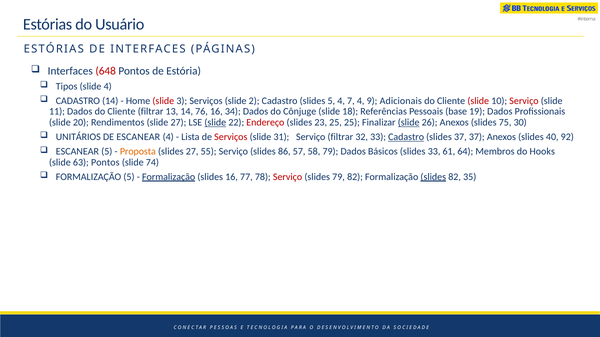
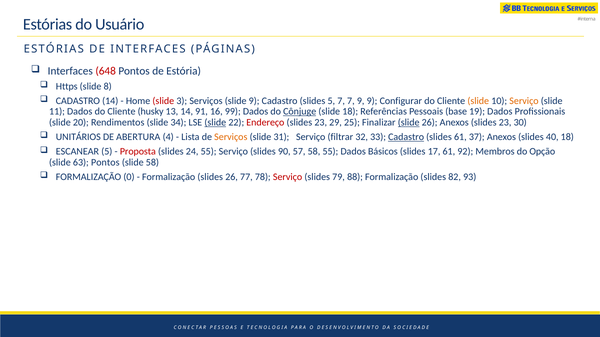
Tipos: Tipos -> Https (67, 86)
slide 4: 4 -> 8 (108, 86)
slide 2: 2 -> 9 (254, 101)
5 4: 4 -> 7 (341, 101)
7 4: 4 -> 9 (361, 101)
Adicionais: Adicionais -> Configurar (401, 101)
slide colour: red -> orange (478, 101)
Serviço colour: red -> orange (524, 101)
Cliente filtrar: filtrar -> husky (151, 112)
76: 76 -> 91 (202, 112)
34: 34 -> 99 (233, 112)
Cônjuge underline: none -> present (300, 112)
slide 27: 27 -> 34 (178, 123)
23 25: 25 -> 29 (336, 123)
Anexos slides 75: 75 -> 23 (505, 123)
DE ESCANEAR: ESCANEAR -> ABERTURA (138, 137)
Serviços colour: red -> orange (231, 137)
slides 37: 37 -> 61 (460, 137)
40 92: 92 -> 18 (567, 137)
Proposta colour: orange -> red (138, 152)
slides 27: 27 -> 24 (192, 152)
86: 86 -> 90 (284, 152)
58 79: 79 -> 55 (330, 152)
slides 33: 33 -> 17 (434, 152)
64: 64 -> 92 (465, 152)
Hooks: Hooks -> Opção (542, 152)
slide 74: 74 -> 58 (152, 162)
FORMALIZAÇÃO 5: 5 -> 0 (129, 177)
Formalização underline: present -> none (169, 177)
slides 16: 16 -> 26 (232, 177)
79 82: 82 -> 88 (355, 177)
slides underline: present -> none (433, 177)
35: 35 -> 93 (470, 177)
